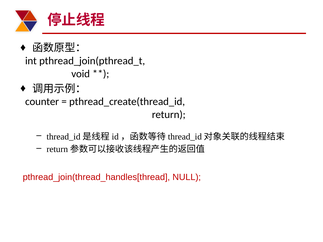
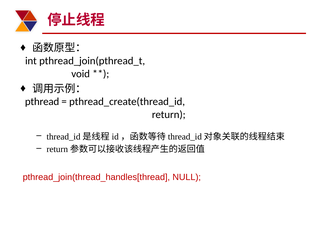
counter: counter -> pthread (42, 102)
